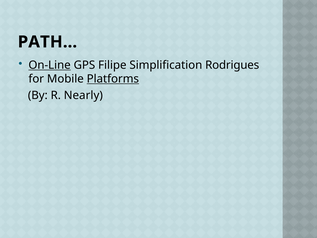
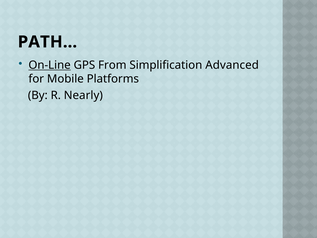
Filipe: Filipe -> From (112, 65)
Rodrigues: Rodrigues -> Advanced (232, 65)
Platforms underline: present -> none (113, 79)
